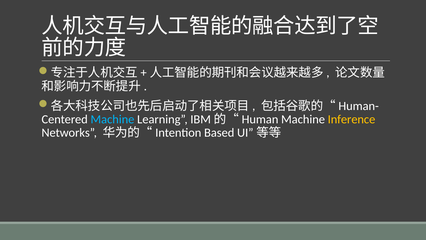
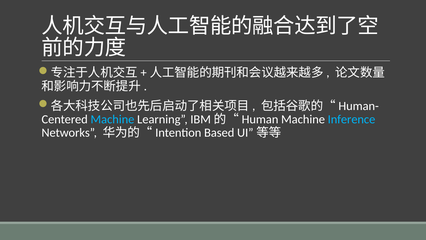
Inference colour: yellow -> light blue (351, 119)
